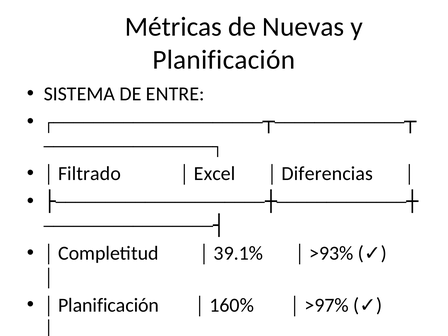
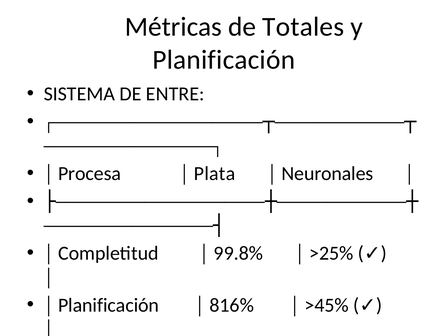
Nuevas: Nuevas -> Totales (303, 27)
Filtrado: Filtrado -> Procesa (90, 174)
Excel: Excel -> Plata (215, 174)
Diferencias: Diferencias -> Neuronales (327, 174)
39.1%: 39.1% -> 99.8% (238, 253)
>93%: >93% -> >25% (331, 253)
160%: 160% -> 816% (232, 305)
>97%: >97% -> >45% (327, 305)
